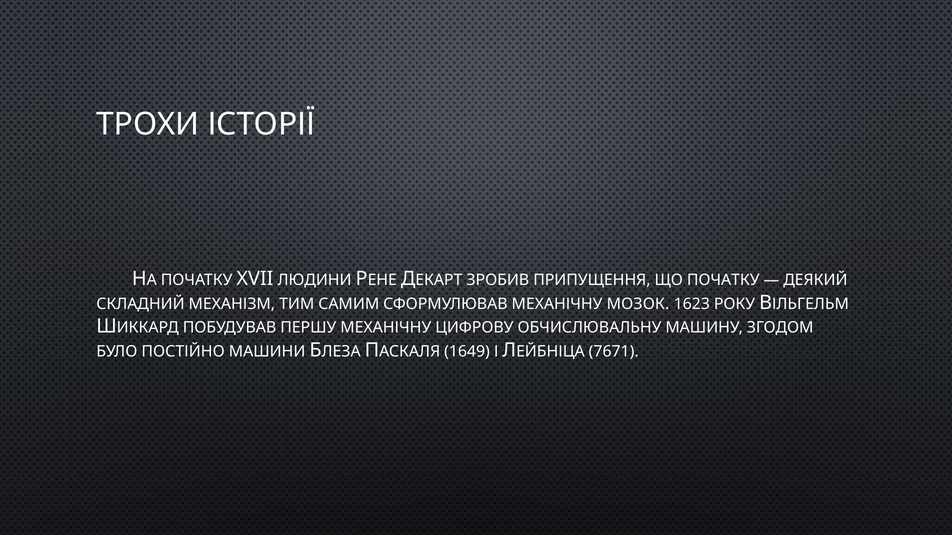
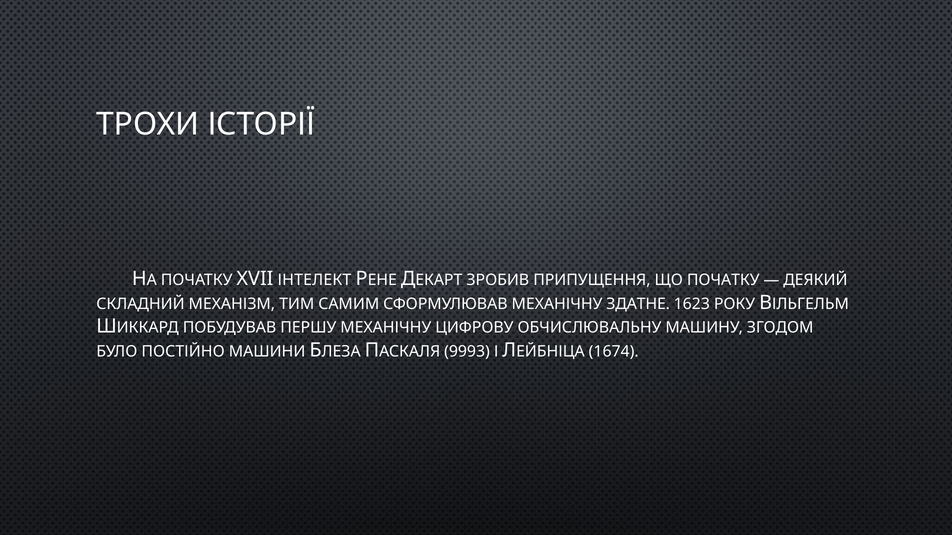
ЛЮДИНИ: ЛЮДИНИ -> ІНТЕЛЕКТ (314, 280)
МОЗОК: МОЗОК -> ЗДАТНЕ (638, 304)
1649: 1649 -> 9993 (467, 352)
7671: 7671 -> 1674 (614, 352)
